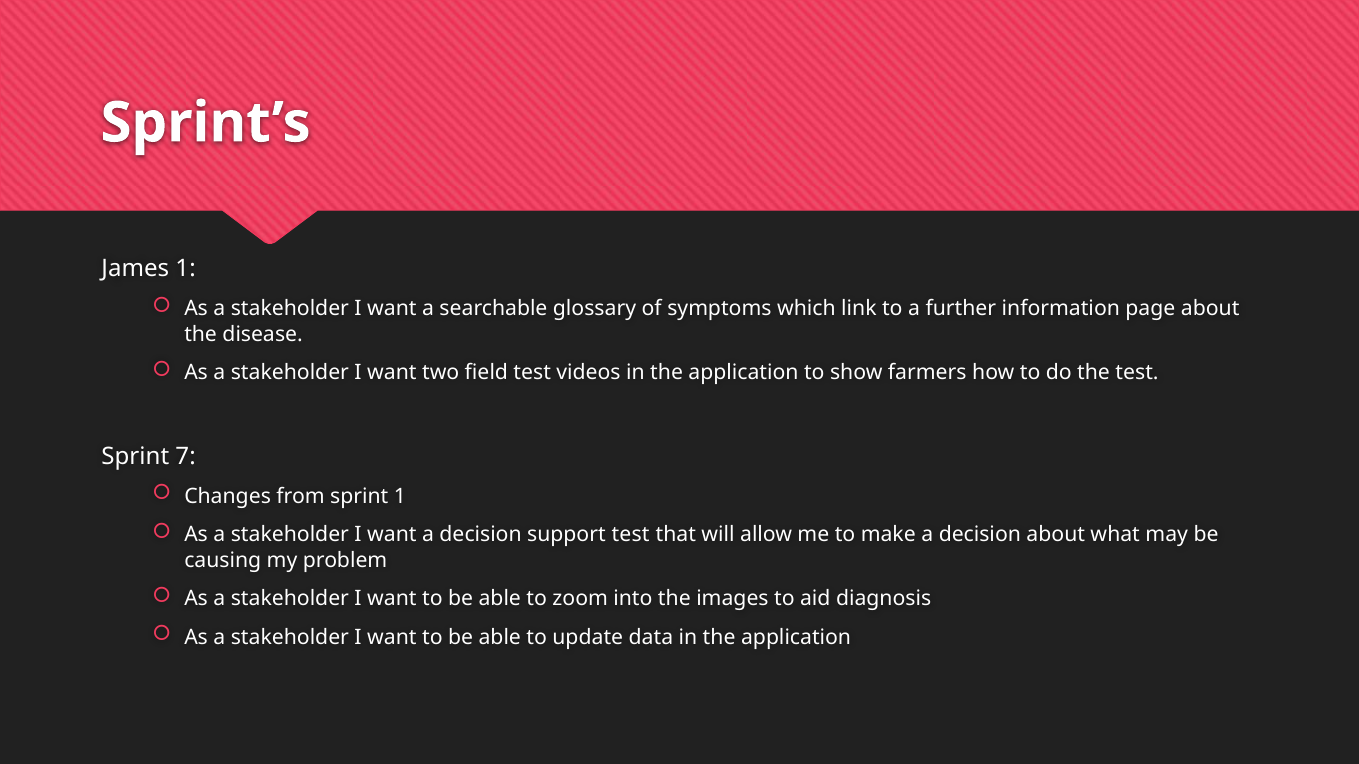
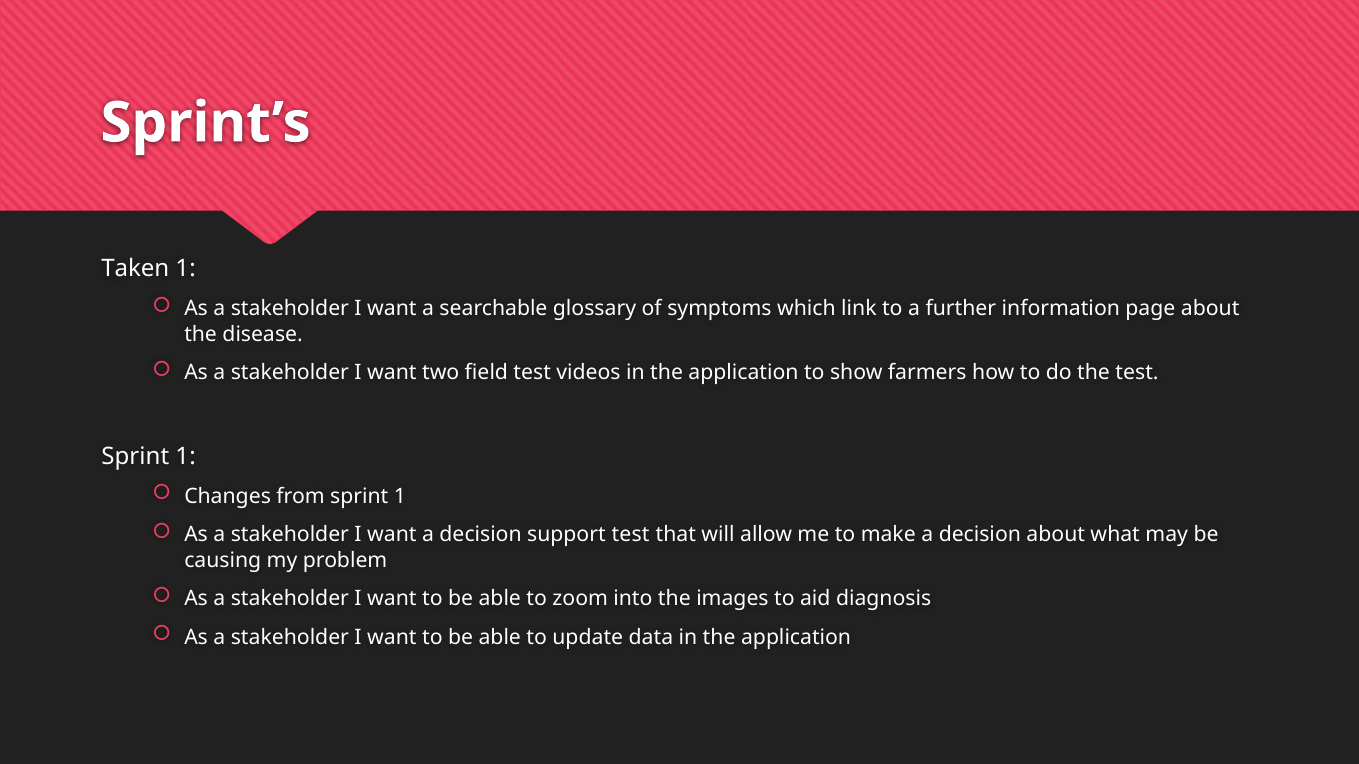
James: James -> Taken (135, 269)
7: 7 -> 1 (186, 456)
